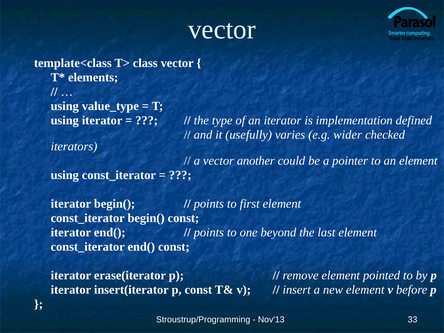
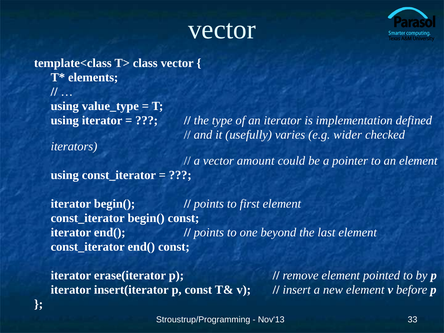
another: another -> amount (256, 161)
